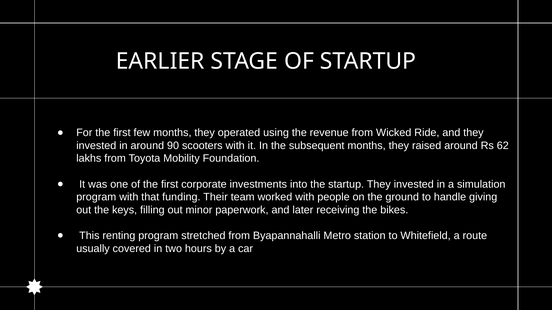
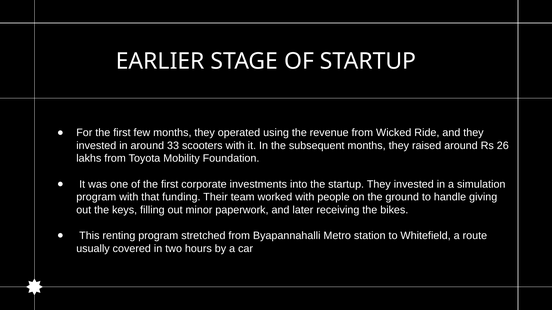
90: 90 -> 33 (173, 146)
62: 62 -> 26 (503, 146)
